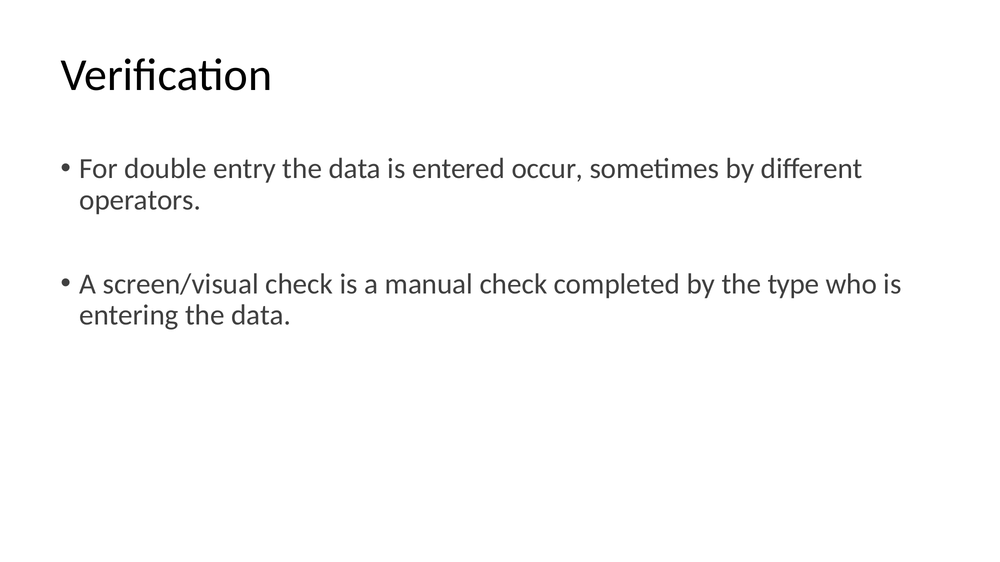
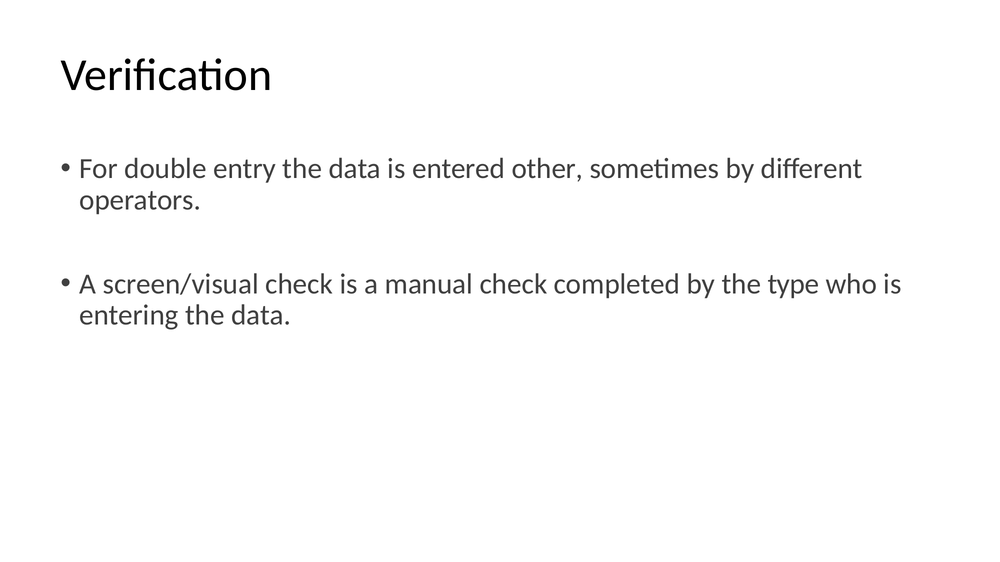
occur: occur -> other (547, 169)
